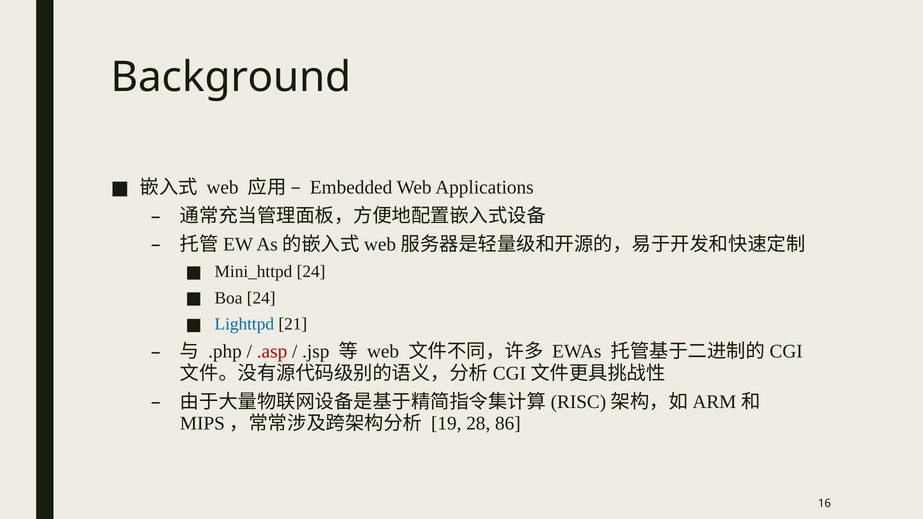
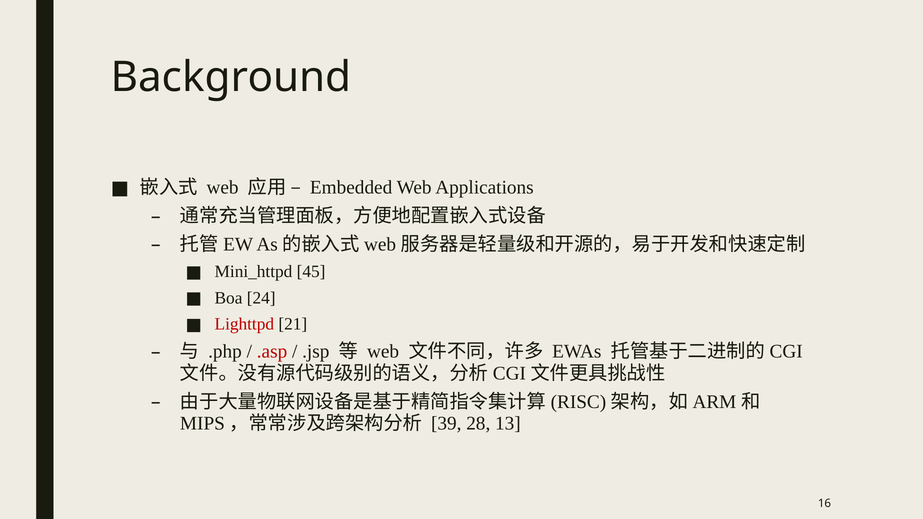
Mini_httpd 24: 24 -> 45 (311, 272)
Lighttpd colour: blue -> red (244, 324)
19: 19 -> 39 (446, 424)
86: 86 -> 13 (508, 424)
